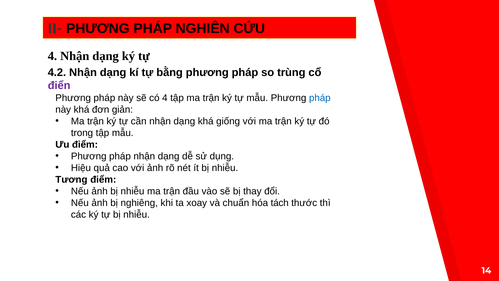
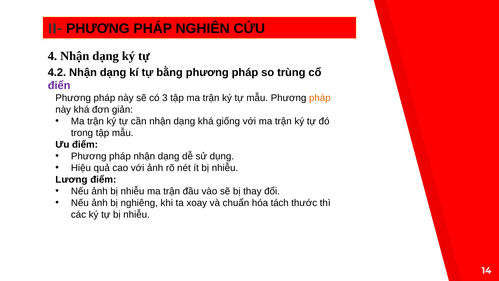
có 4: 4 -> 3 (165, 98)
pháp colour: blue -> orange (320, 98)
Tương: Tương -> Lương (71, 179)
